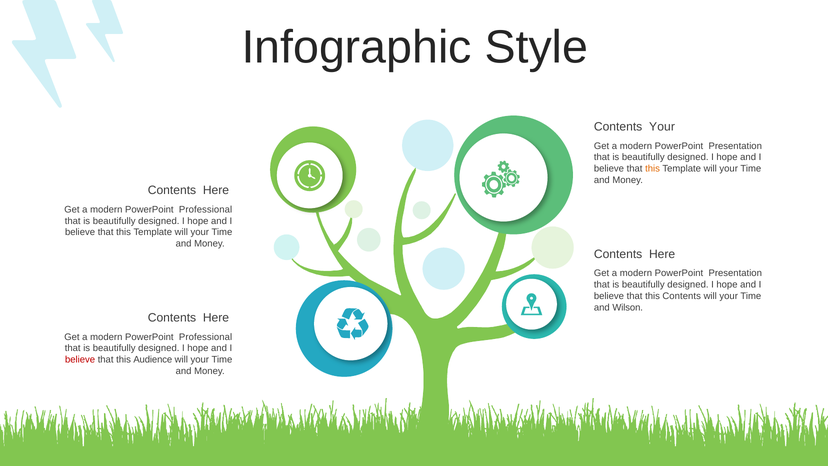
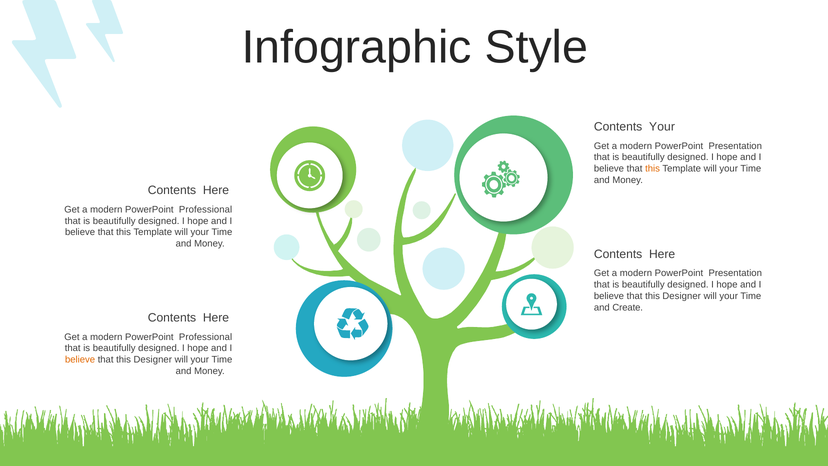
Contents: Contents -> Designer (682, 296)
Wilson: Wilson -> Create (628, 307)
believe colour: red -> orange (80, 359)
Audience: Audience -> Designer (153, 359)
